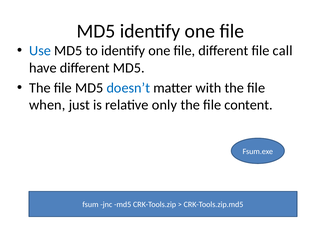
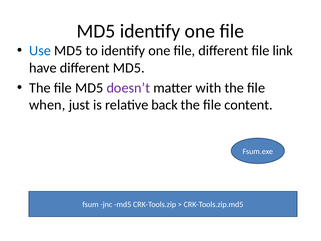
call: call -> link (283, 51)
doesn’t colour: blue -> purple (128, 88)
only: only -> back (165, 105)
